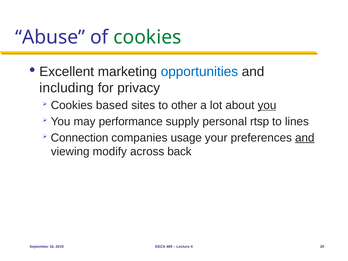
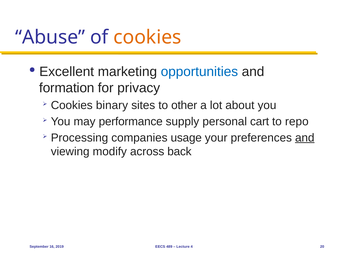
cookies colour: green -> orange (147, 37)
including: including -> formation (67, 88)
based: based -> binary (112, 105)
you underline: present -> none (267, 105)
rtsp: rtsp -> cart (260, 121)
lines: lines -> repo (297, 121)
Connection: Connection -> Processing (80, 138)
